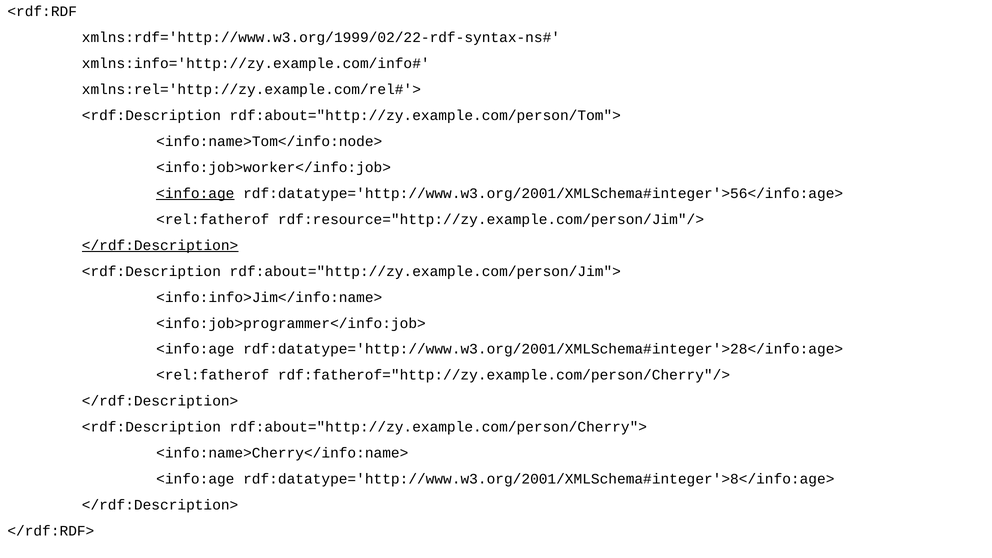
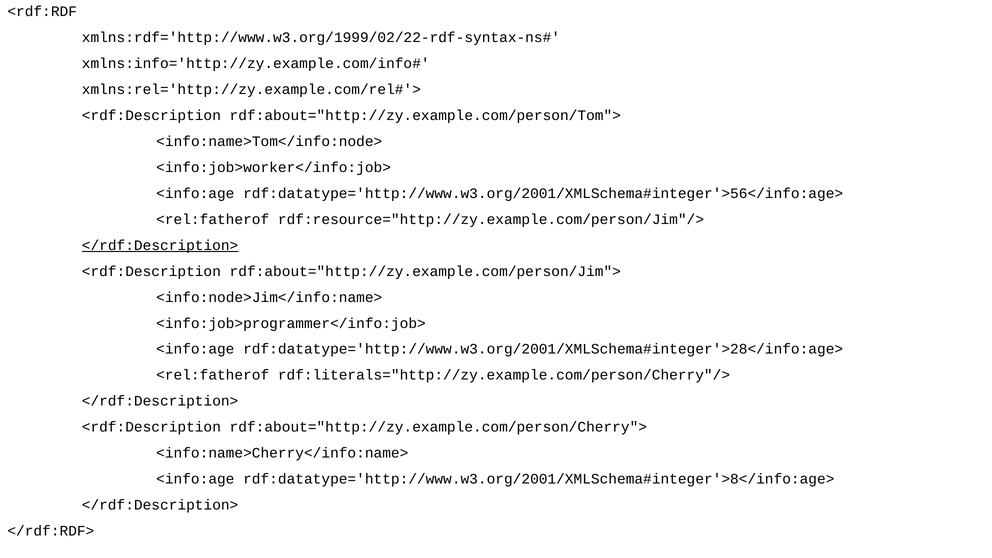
<info:age underline: present -> none (195, 193)
<info:info>Jim</info:name>: <info:info>Jim</info:name> -> <info:node>Jim</info:name> (269, 297)
rdf:fatherof="http://zy.example.com/person/Cherry"/>: rdf:fatherof="http://zy.example.com/person/Cherry"/> -> rdf:literals="http://zy.example.com/person/Cherry"/> (504, 375)
